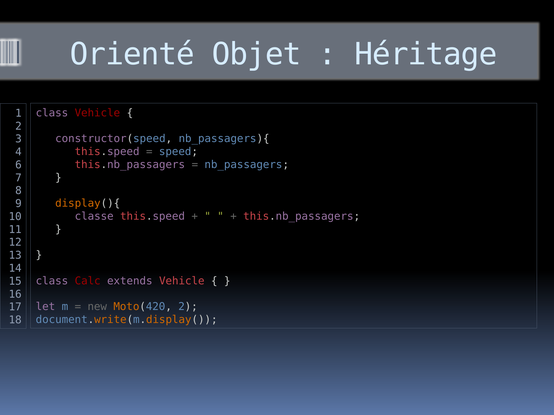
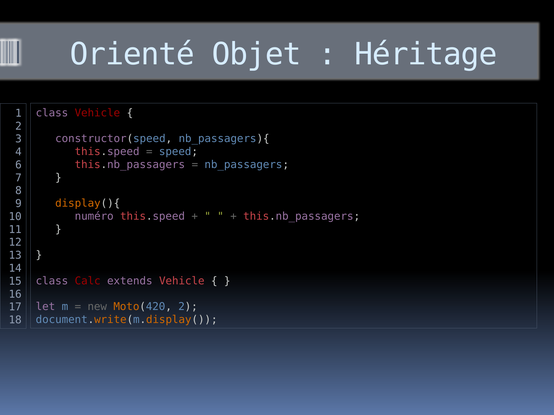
classe: classe -> numéro (94, 216)
